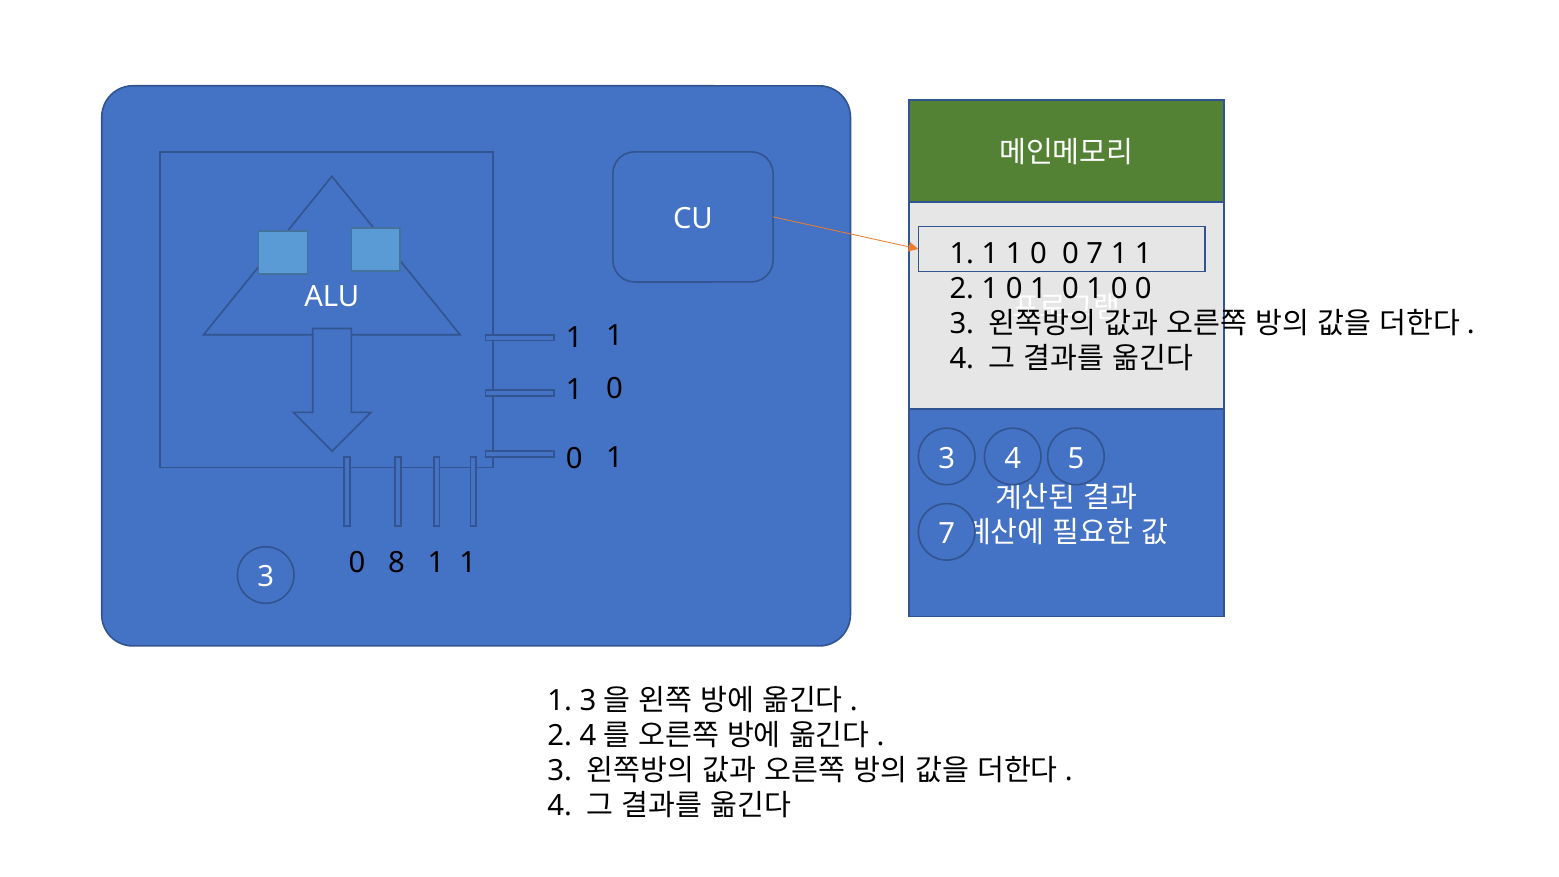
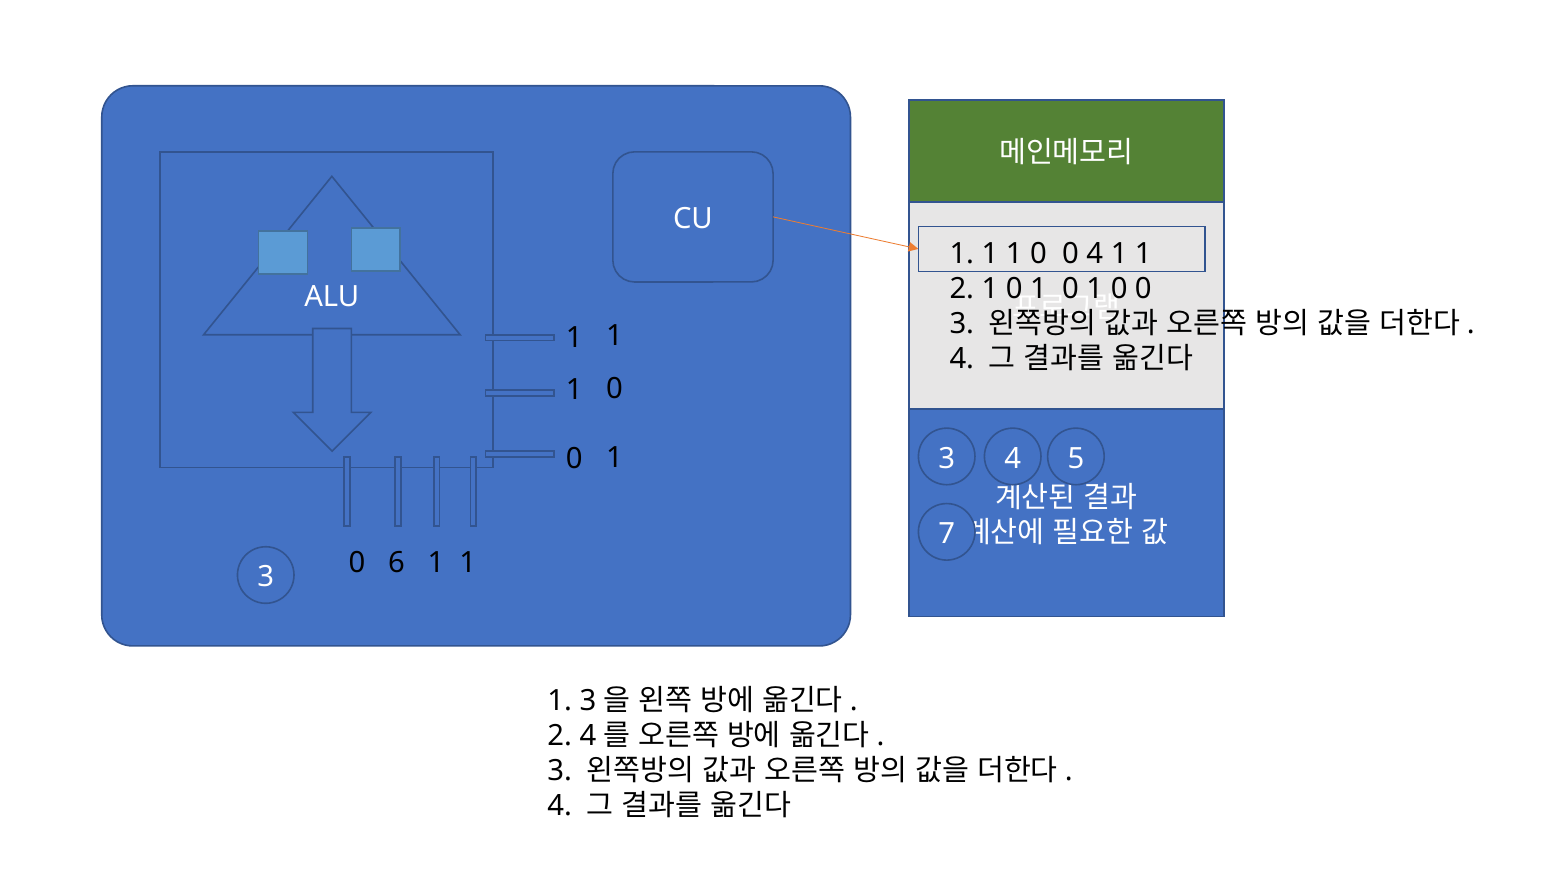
0 7: 7 -> 4 (1095, 254)
8: 8 -> 6 (396, 563)
